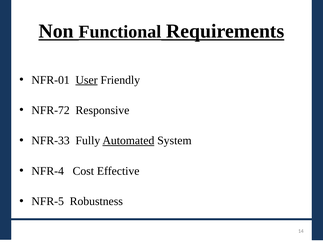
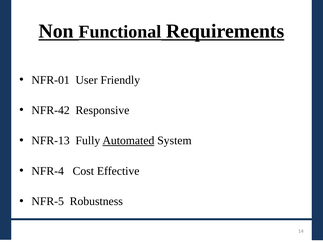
User underline: present -> none (87, 80)
NFR-72: NFR-72 -> NFR-42 (51, 110)
NFR-33: NFR-33 -> NFR-13 (51, 141)
